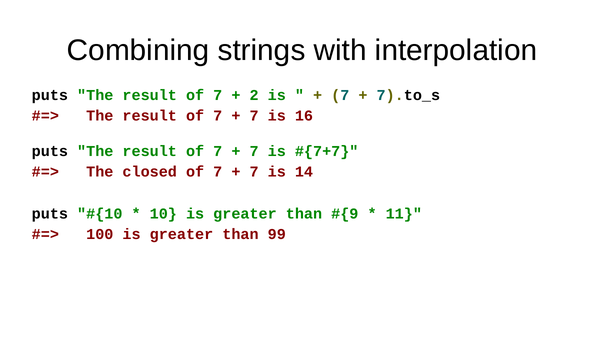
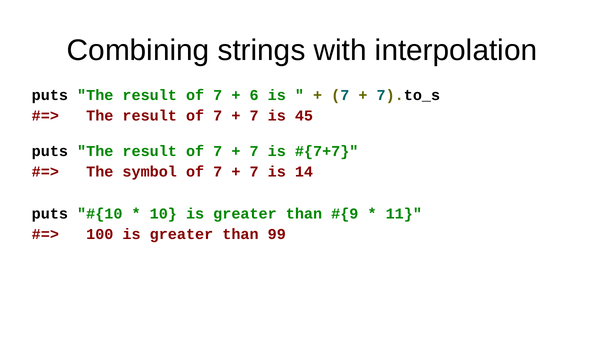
2: 2 -> 6 (254, 95)
16: 16 -> 45 (304, 116)
closed: closed -> symbol (150, 172)
